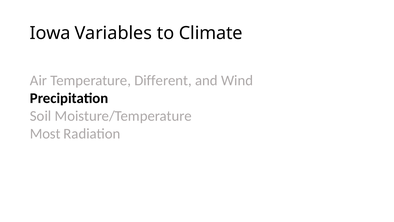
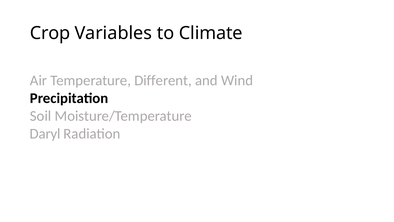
Iowa: Iowa -> Crop (50, 33)
Most: Most -> Daryl (45, 133)
